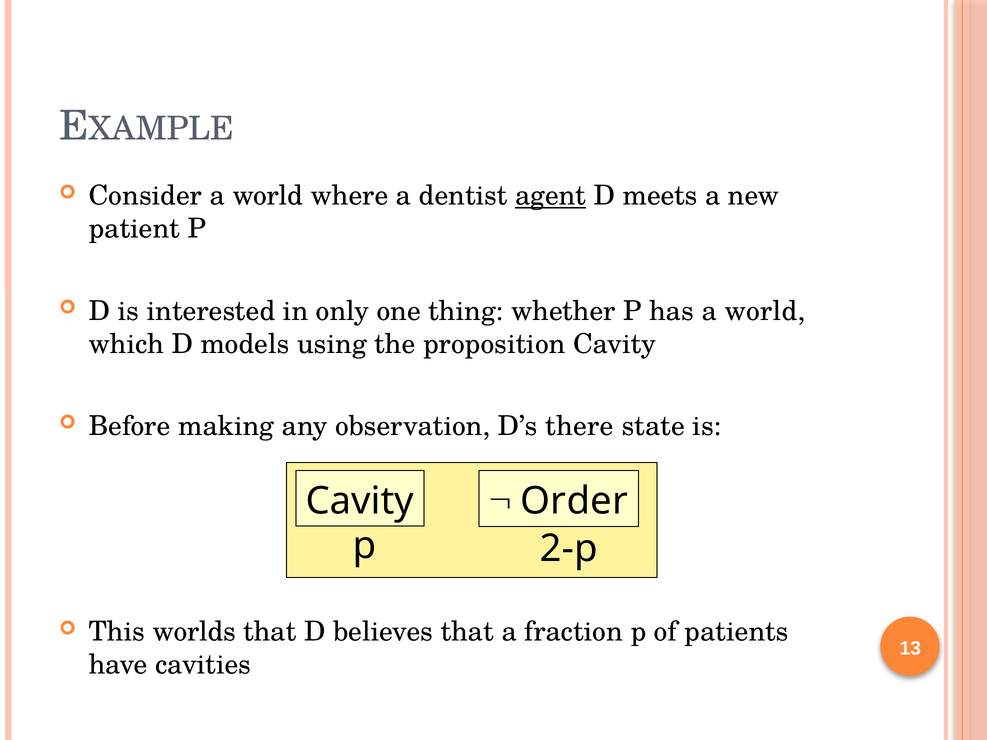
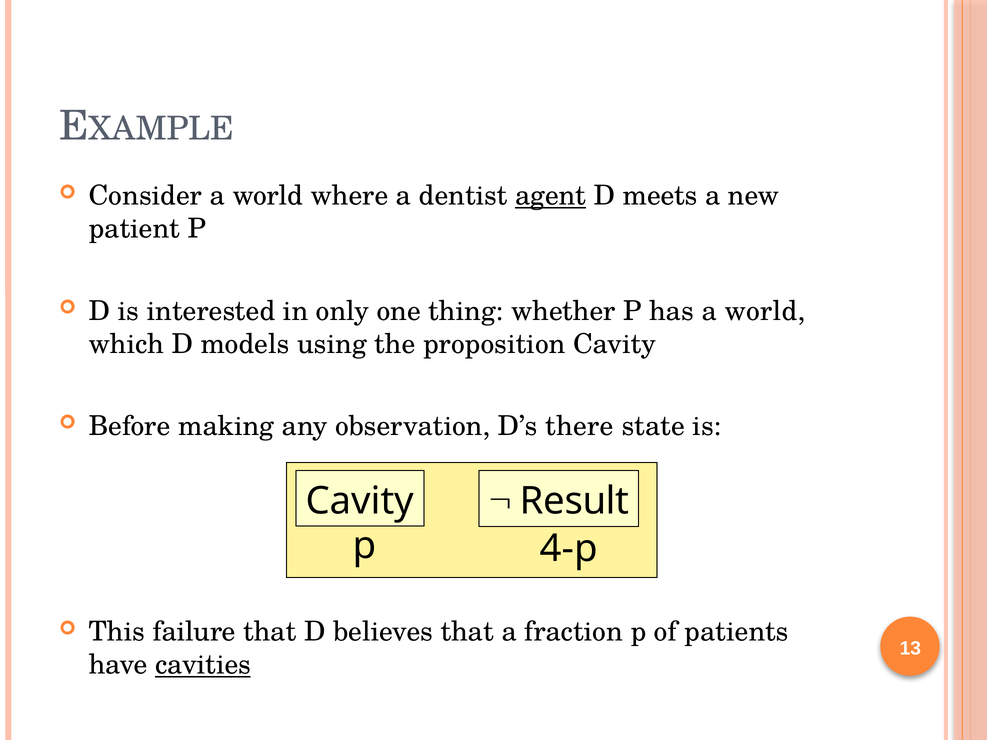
Order: Order -> Result (575, 501)
2-p: 2-p -> 4-p (569, 549)
worlds: worlds -> failure (194, 632)
cavities underline: none -> present (203, 665)
